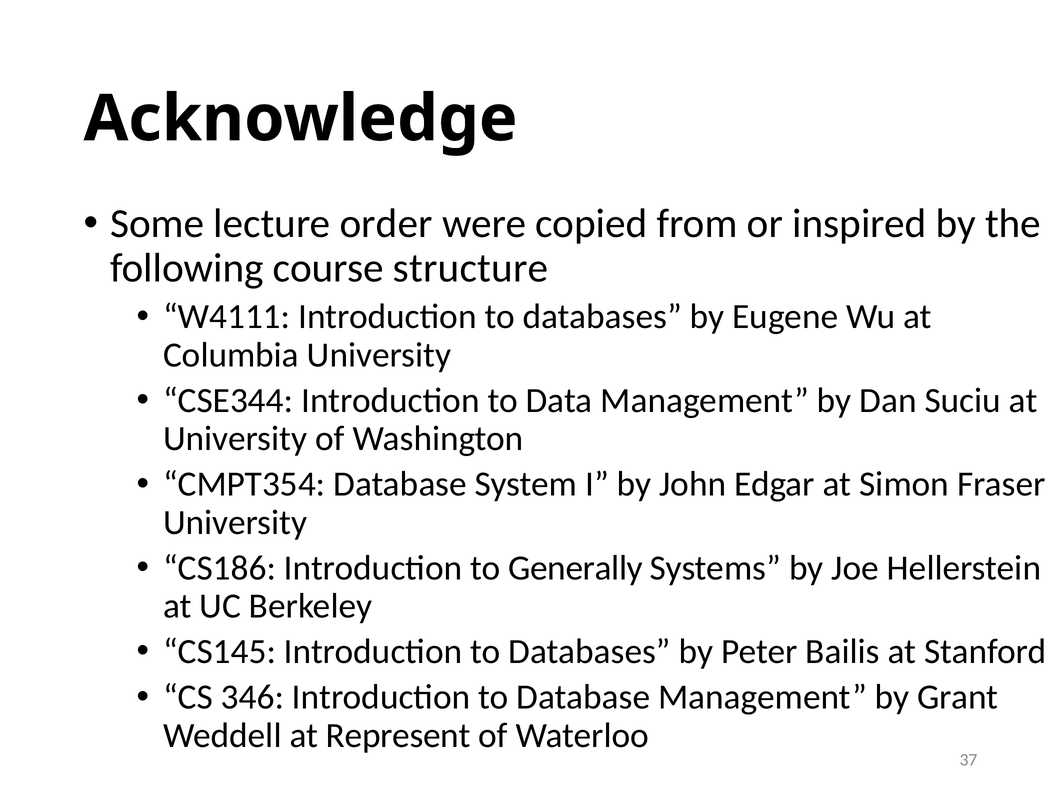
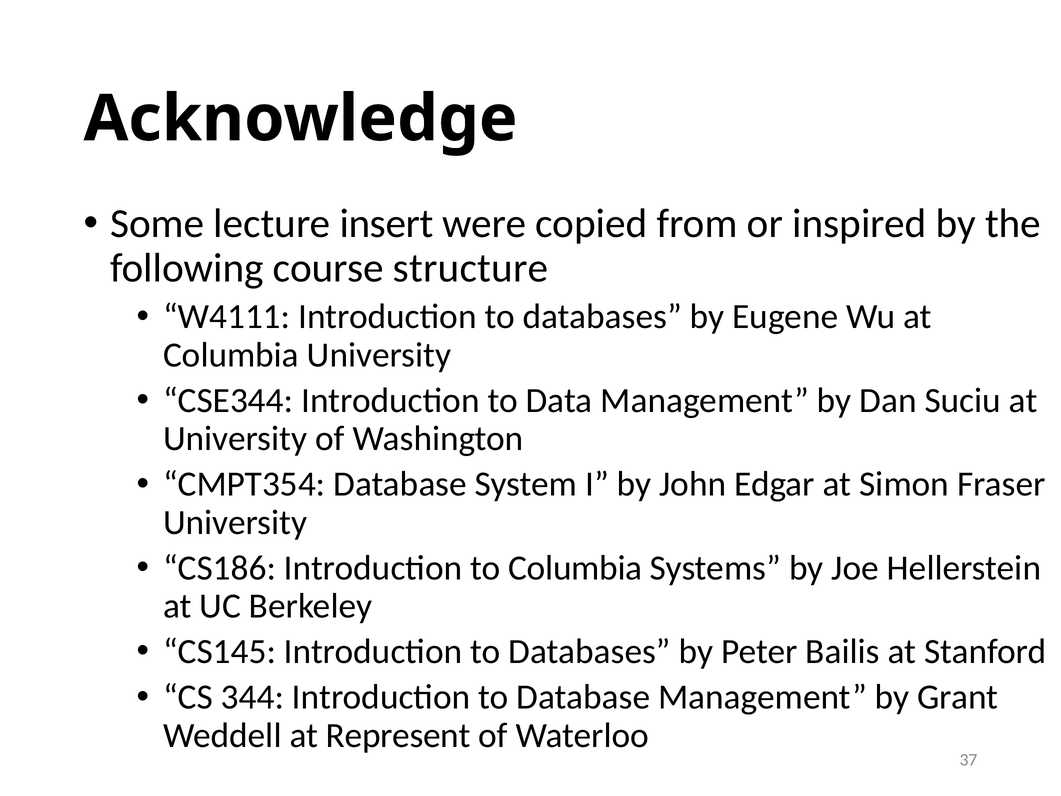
order: order -> insert (386, 223)
to Generally: Generally -> Columbia (575, 568)
346: 346 -> 344 (252, 697)
